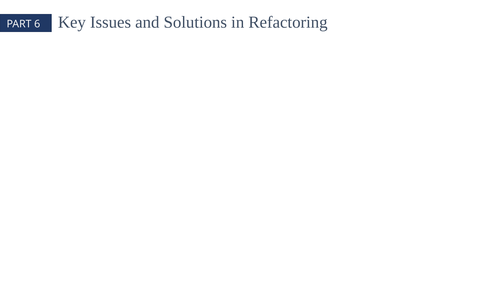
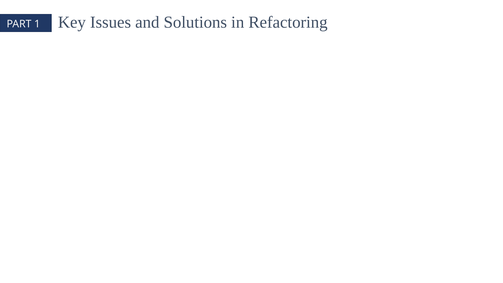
6: 6 -> 1 (37, 24)
